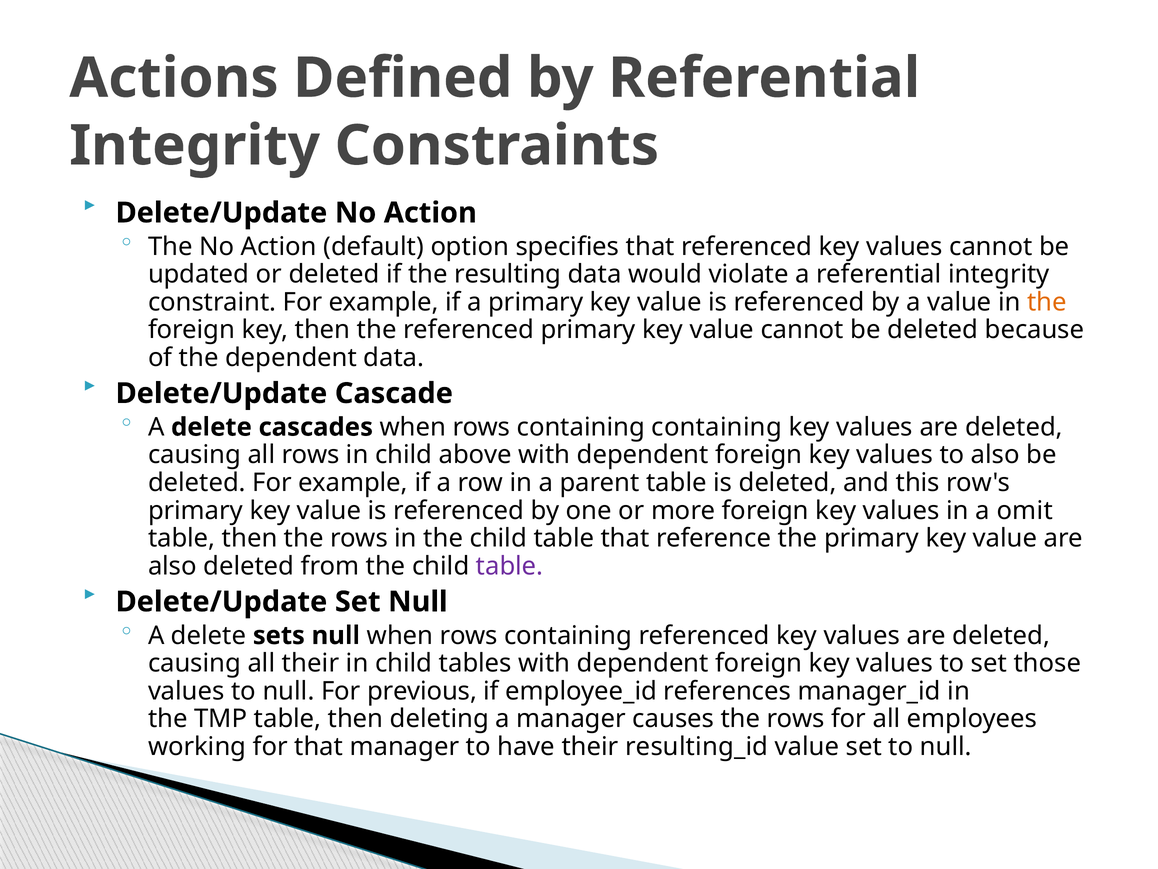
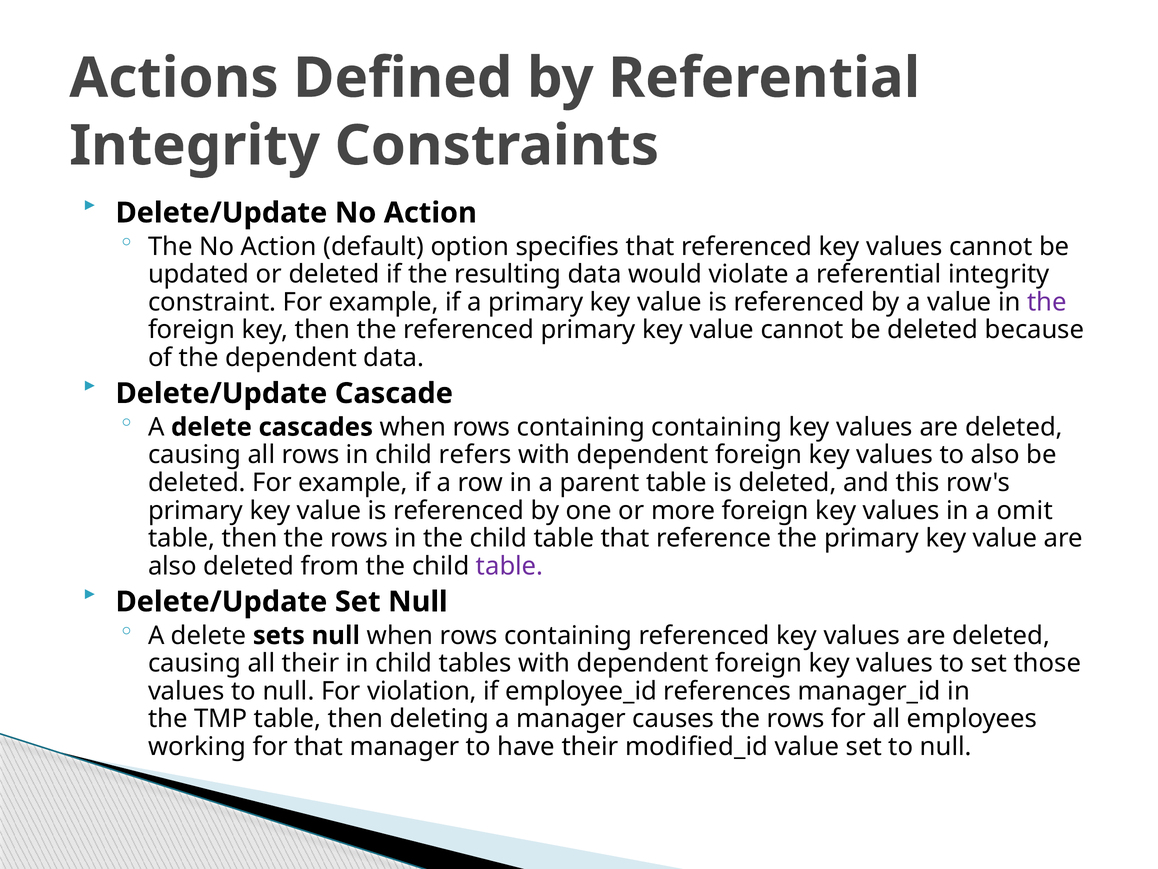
the colour: orange -> purple (1047, 302)
above: above -> refers (475, 455)
previous: previous -> violation (422, 691)
resulting_id: resulting_id -> modified_id (697, 746)
